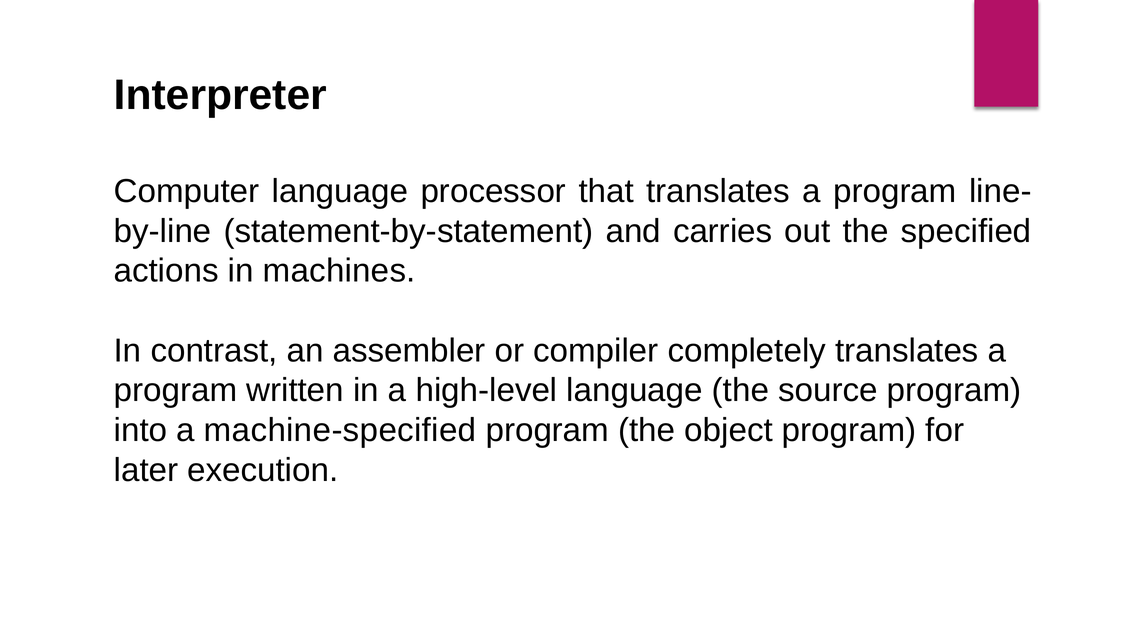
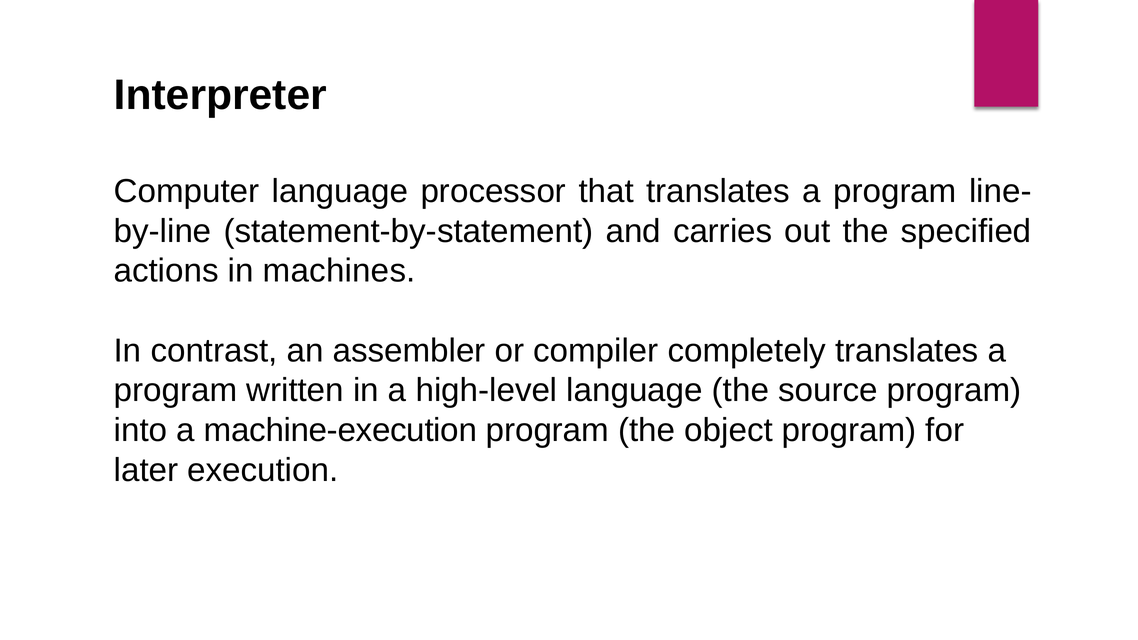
machine-specified: machine-specified -> machine-execution (340, 430)
